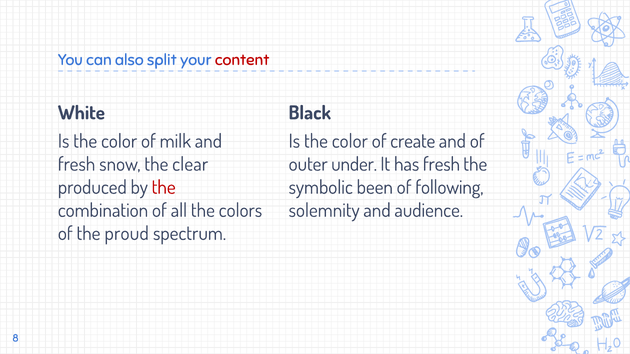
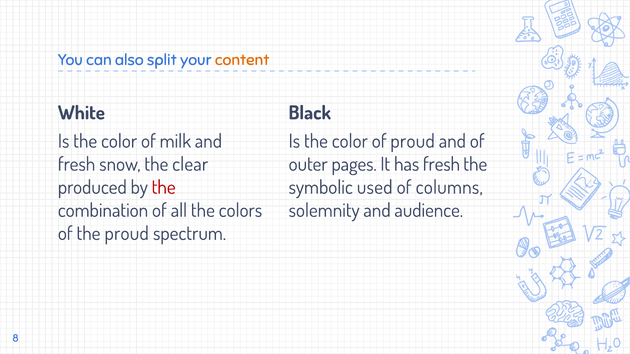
content colour: red -> orange (242, 60)
of create: create -> proud (413, 141)
under: under -> pages (354, 165)
been: been -> used (375, 188)
following: following -> columns (449, 188)
